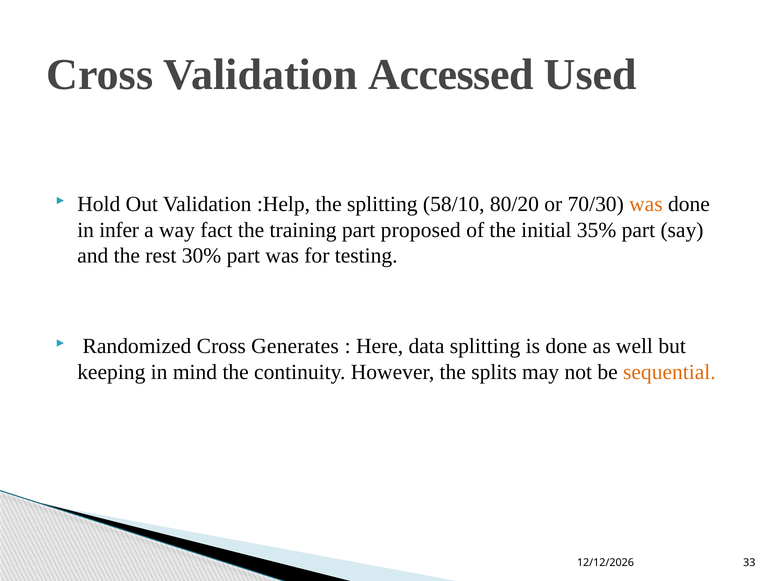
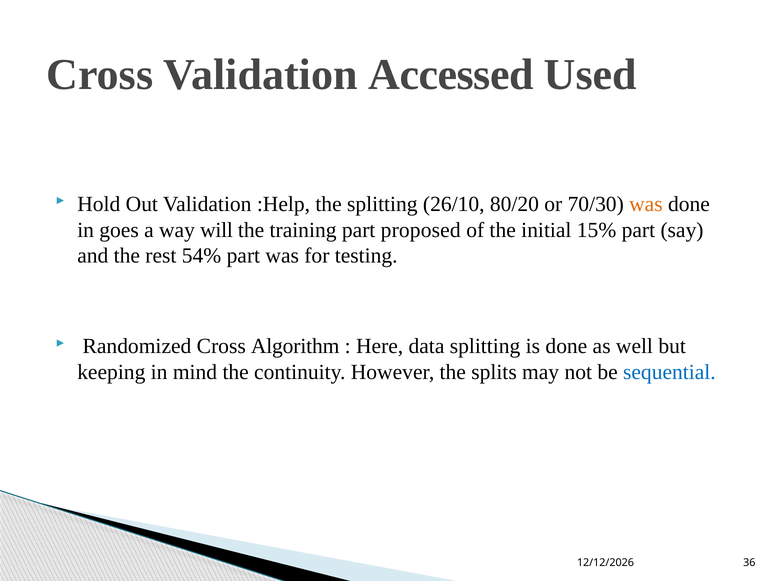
58/10: 58/10 -> 26/10 (454, 204)
infer: infer -> goes (119, 230)
fact: fact -> will (217, 230)
35%: 35% -> 15% (597, 230)
30%: 30% -> 54% (201, 256)
Generates: Generates -> Algorithm (295, 346)
sequential colour: orange -> blue (669, 372)
33: 33 -> 36 (749, 562)
